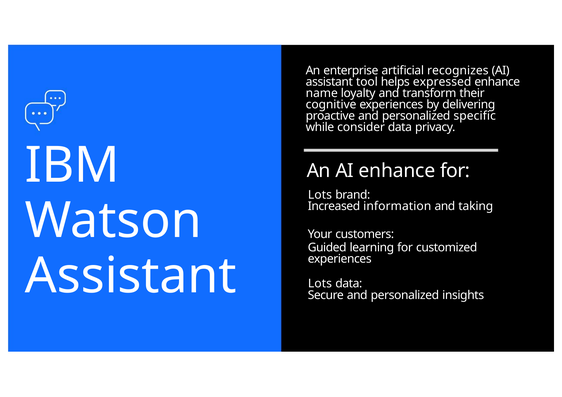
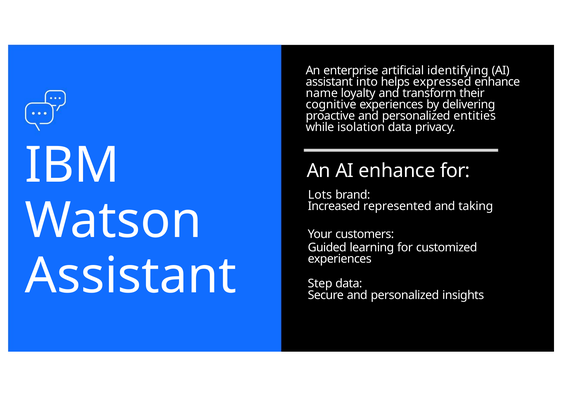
recognizes: recognizes -> identifying (458, 70)
tool: tool -> into (367, 82)
specific: specific -> entities (475, 116)
consider: consider -> isolation (361, 127)
information: information -> represented (397, 206)
Lots: Lots -> Step (320, 283)
